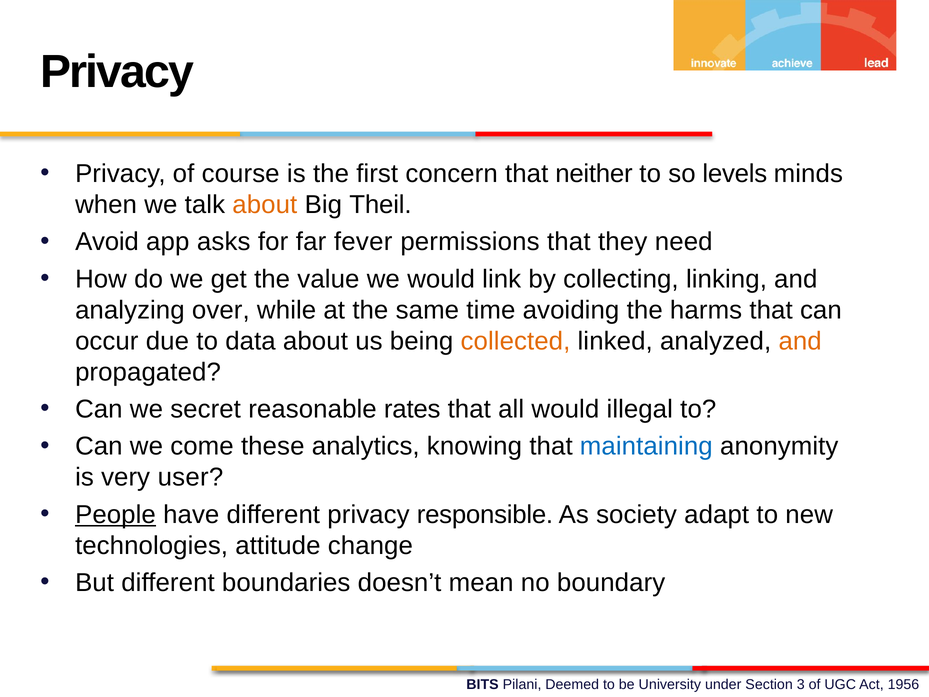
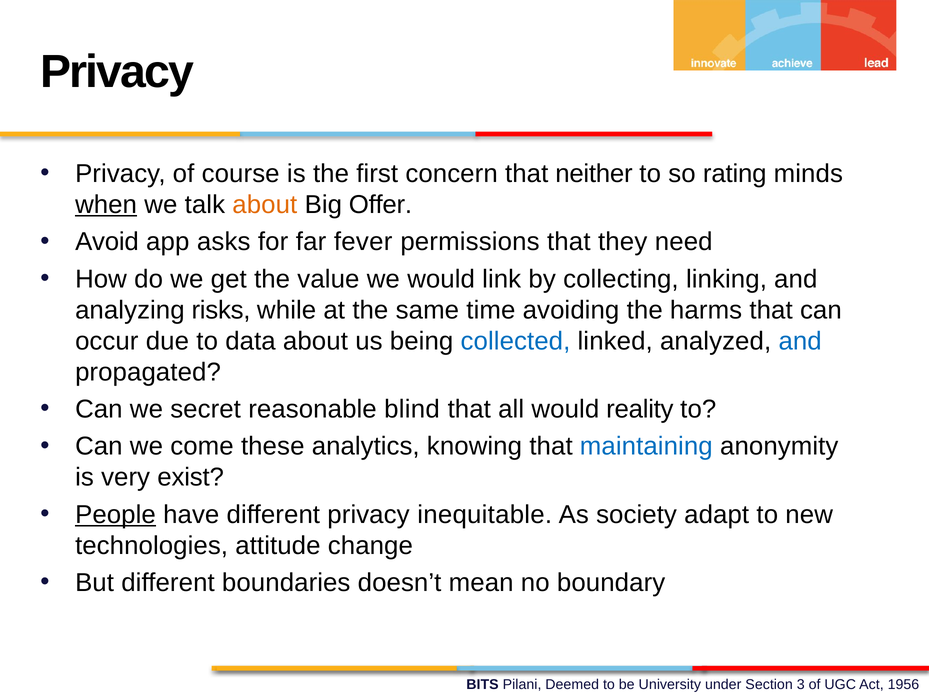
levels: levels -> rating (735, 174)
when underline: none -> present (106, 205)
Theil: Theil -> Offer (380, 205)
over: over -> risks (221, 310)
collected colour: orange -> blue (515, 341)
and colour: orange -> blue (800, 341)
rates: rates -> blind (412, 409)
illegal: illegal -> reality (640, 409)
user: user -> exist (191, 477)
responsible: responsible -> inequitable (485, 514)
